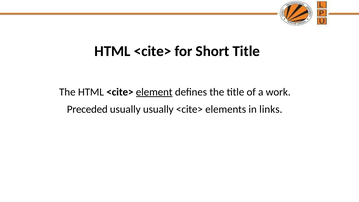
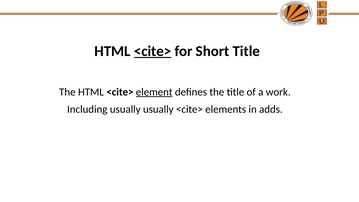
<cite> underline: none -> present (153, 51)
Preceded: Preceded -> Including (87, 109)
links: links -> adds (271, 109)
